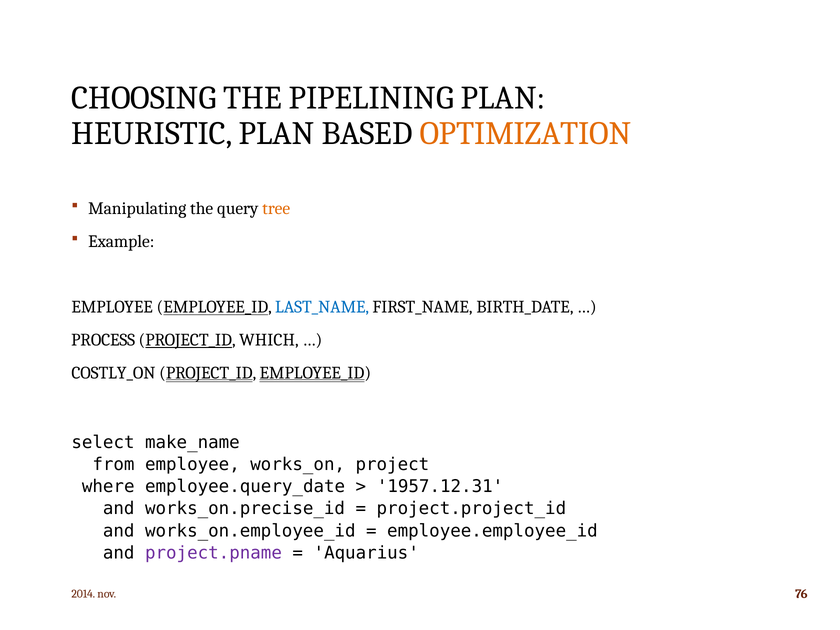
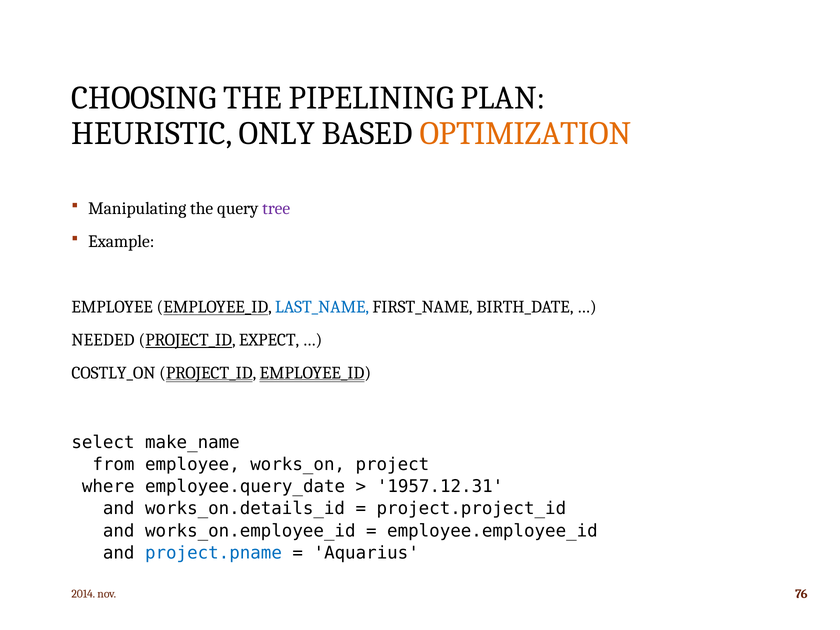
HEURISTIC PLAN: PLAN -> ONLY (277, 133)
tree colour: orange -> purple (276, 208)
PROCESS: PROCESS -> NEEDED (103, 340)
WHICH: WHICH -> EXPECT (269, 340)
works_on.precise_id: works_on.precise_id -> works_on.details_id (245, 509)
project.pname colour: purple -> blue (213, 553)
